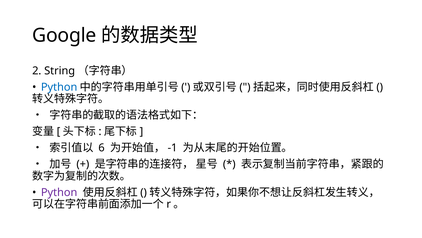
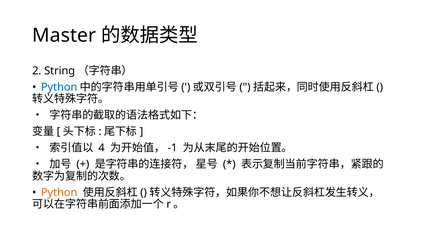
Google: Google -> Master (64, 35)
6: 6 -> 4 (102, 148)
Python colour: purple -> orange (59, 192)
